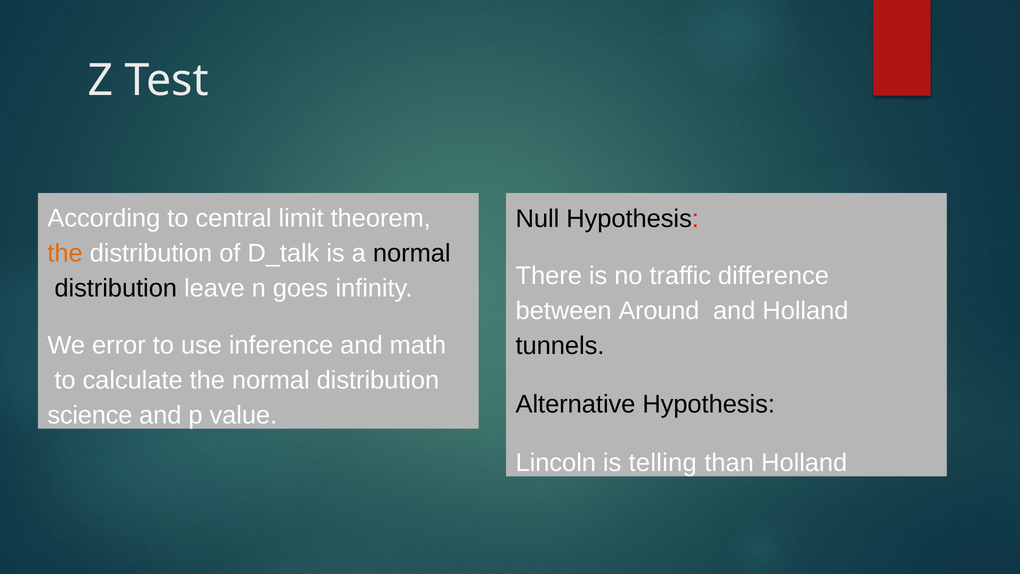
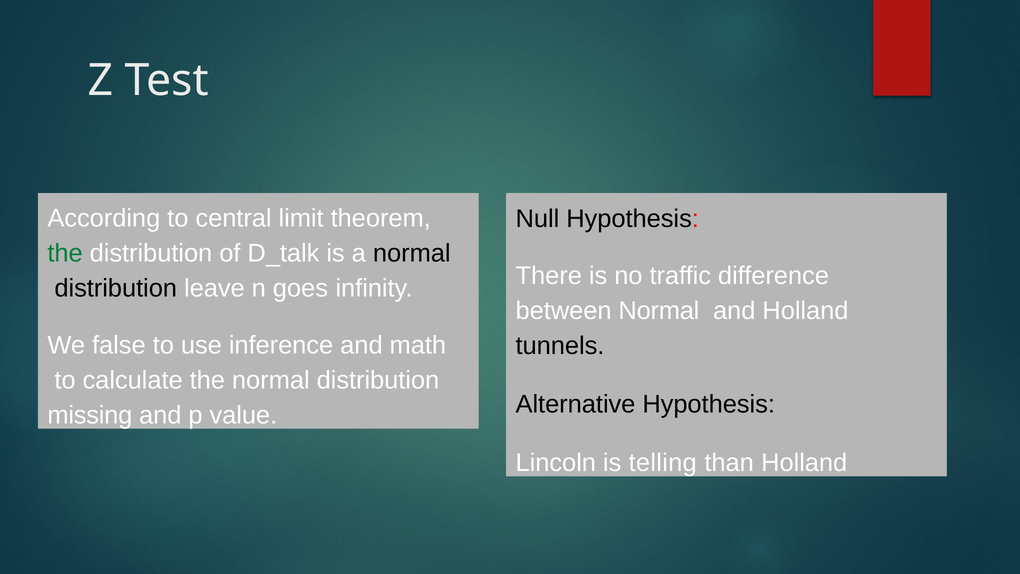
the colour: orange -> green (65, 253)
between Around: Around -> Normal (659, 311)
error: error -> false (119, 345)
science: science -> missing (90, 415)
